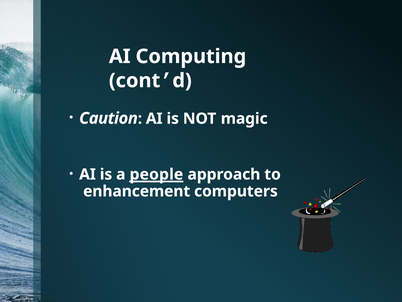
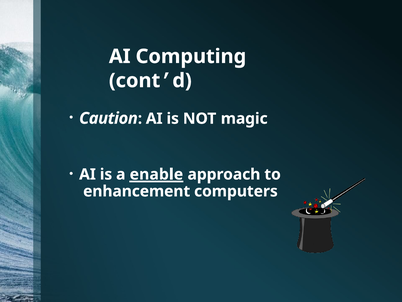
people: people -> enable (156, 174)
